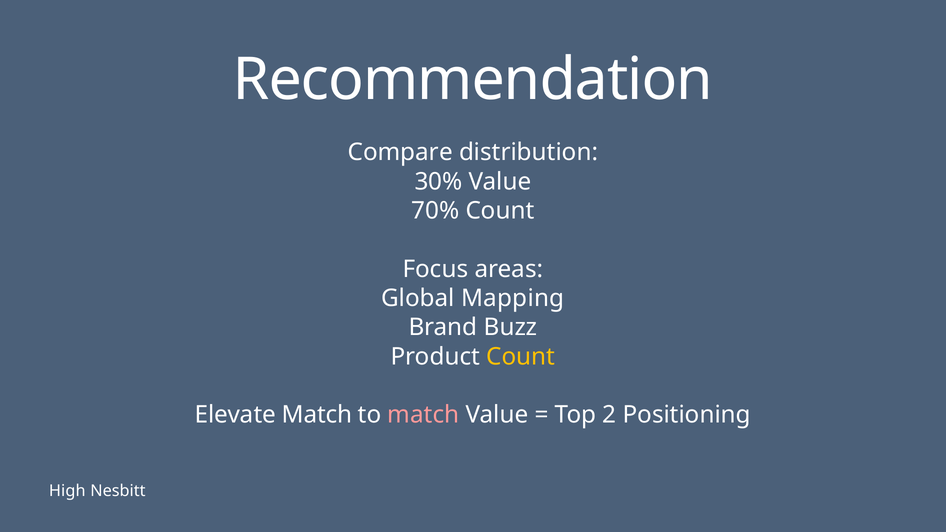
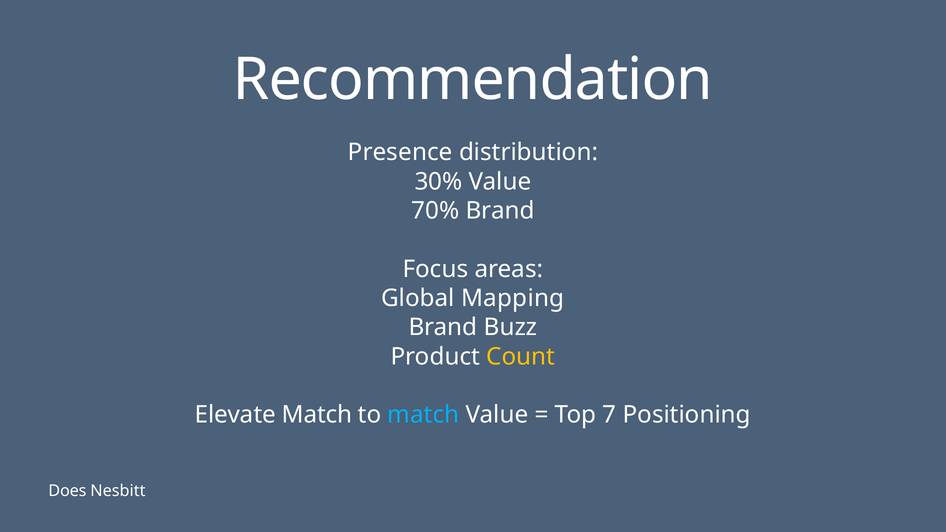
Compare: Compare -> Presence (400, 152)
70% Count: Count -> Brand (500, 211)
match colour: pink -> light blue (423, 415)
2: 2 -> 7 (609, 415)
High: High -> Does (67, 491)
